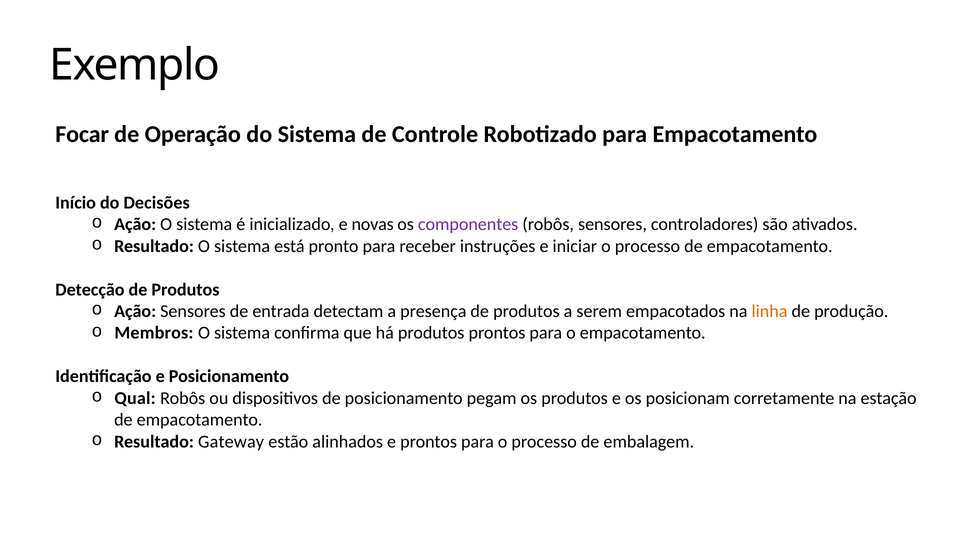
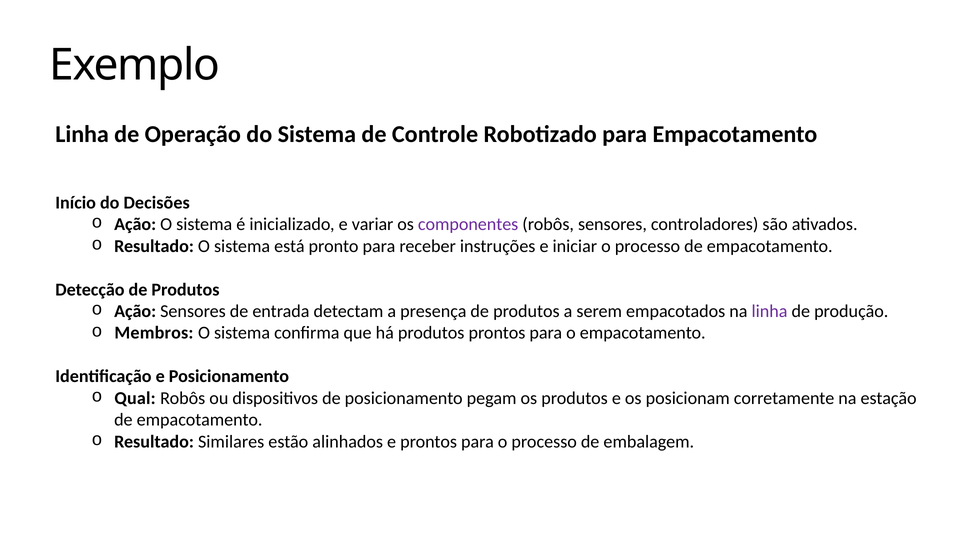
Focar: Focar -> Linha (82, 134)
novas: novas -> variar (373, 224)
linha colour: orange -> purple (770, 311)
Gateway: Gateway -> Similares (231, 441)
